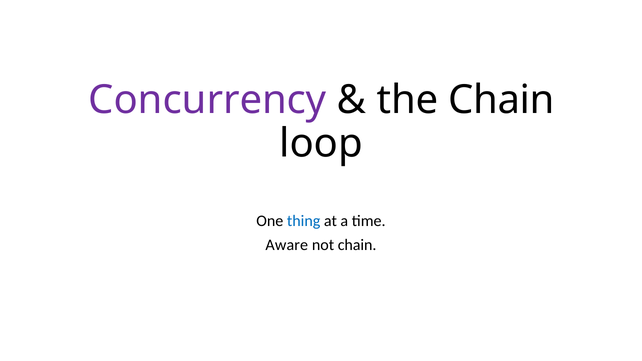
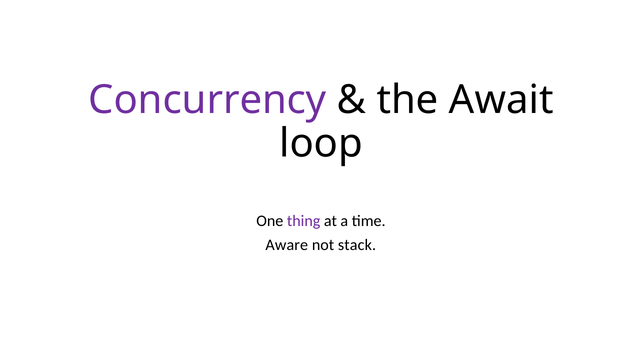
the Chain: Chain -> Await (501, 100)
thing colour: blue -> purple (304, 221)
not chain: chain -> stack (357, 245)
